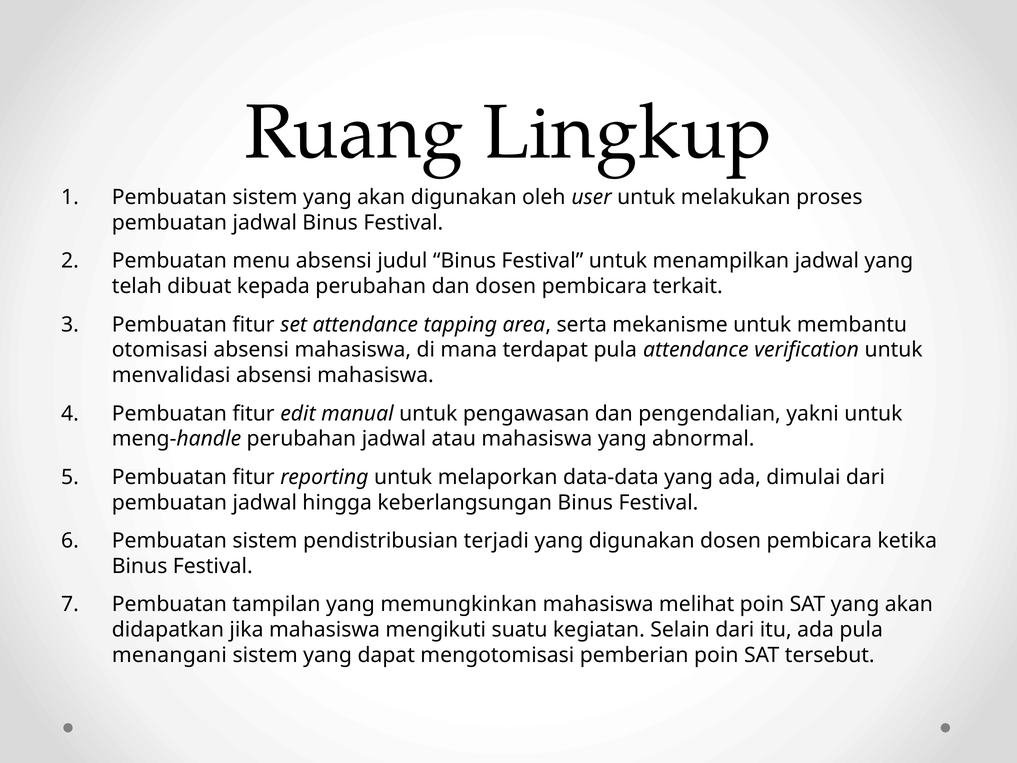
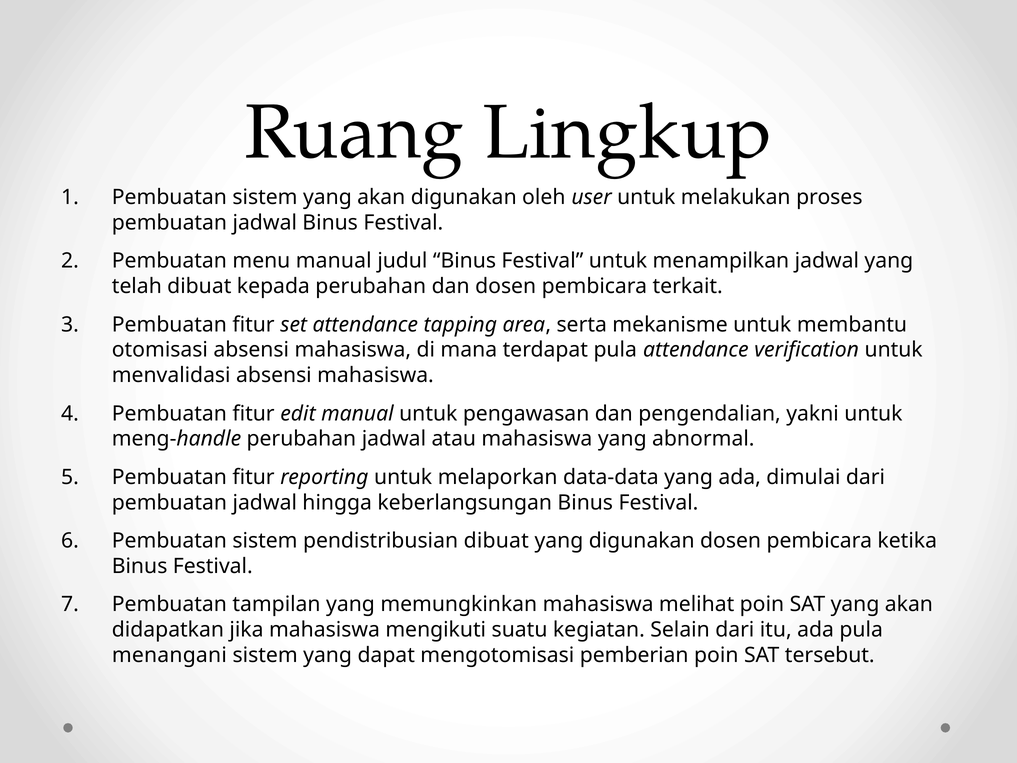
menu absensi: absensi -> manual (334, 261)
pendistribusian terjadi: terjadi -> dibuat (496, 541)
